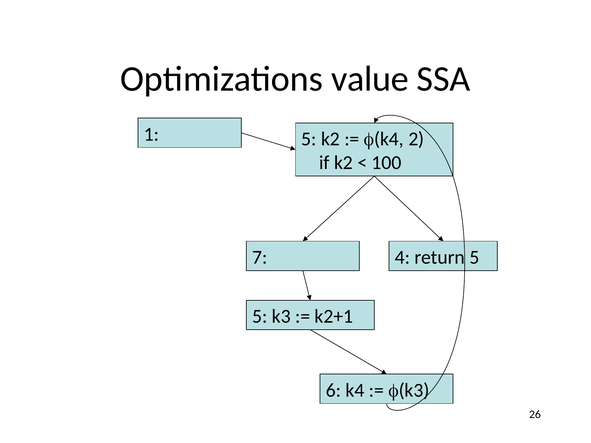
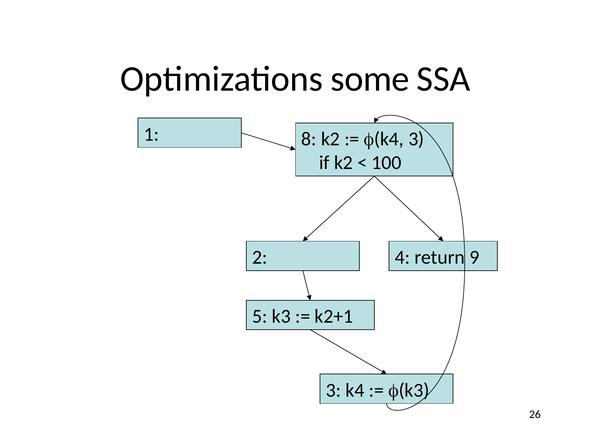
value: value -> some (370, 79)
1 5: 5 -> 8 (309, 139)
(k4 2: 2 -> 3 (416, 139)
7: 7 -> 2 (260, 257)
return 5: 5 -> 9 (474, 257)
6: 6 -> 3 (334, 390)
